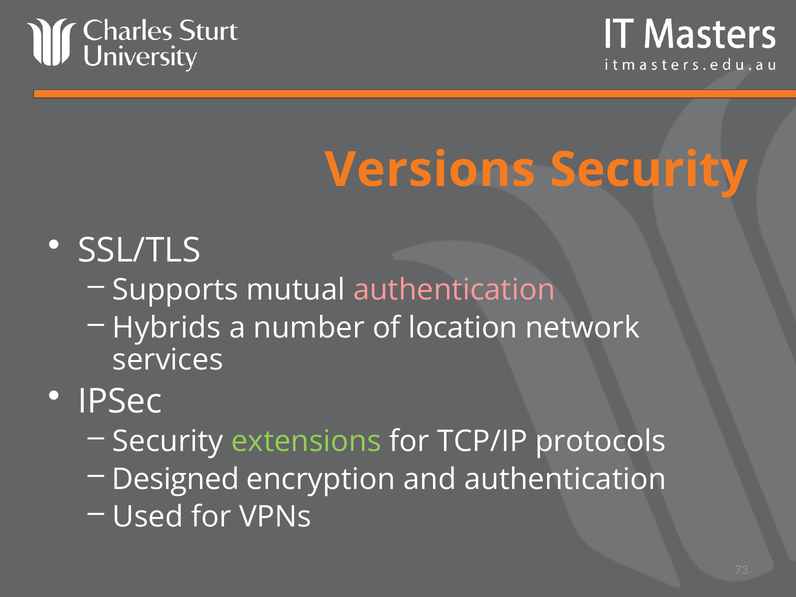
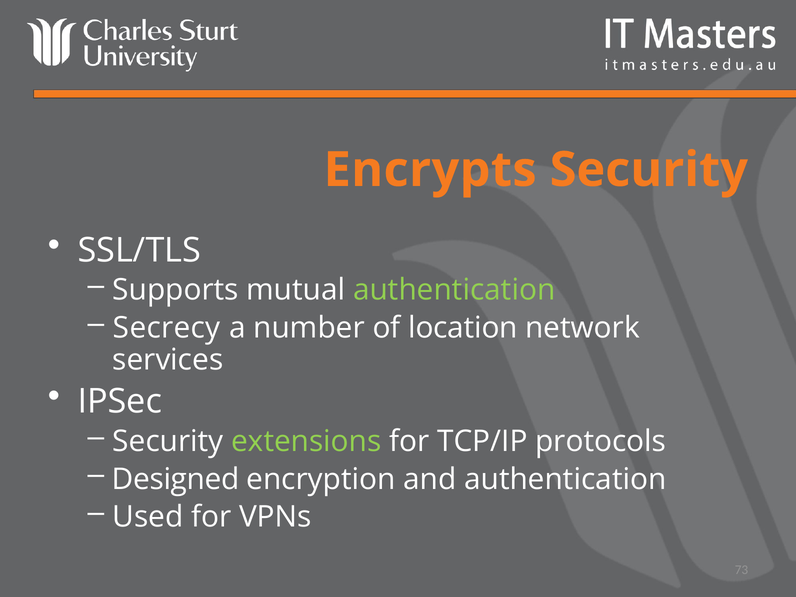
Versions: Versions -> Encrypts (430, 170)
authentication colour: pink -> light green (454, 290)
Hybrids: Hybrids -> Secrecy (167, 328)
